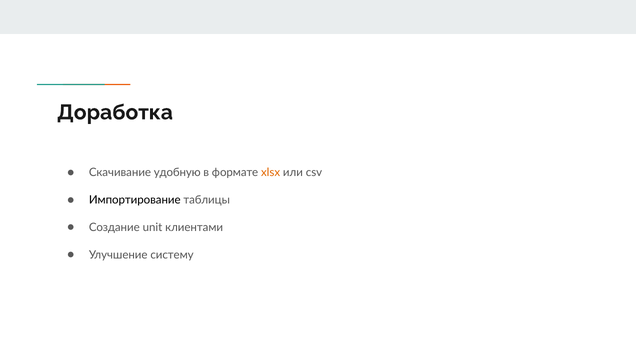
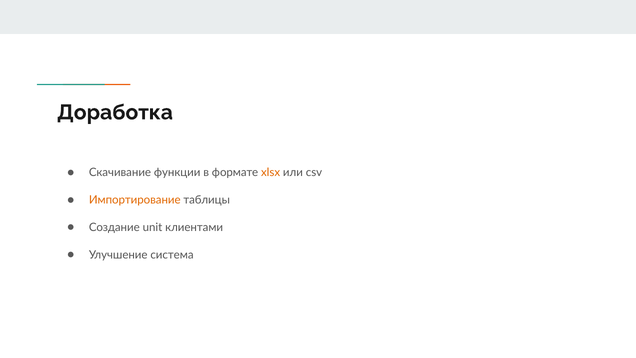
удобную: удобную -> функции (177, 172)
Импортирование colour: black -> orange (135, 200)
систему: систему -> система (172, 255)
